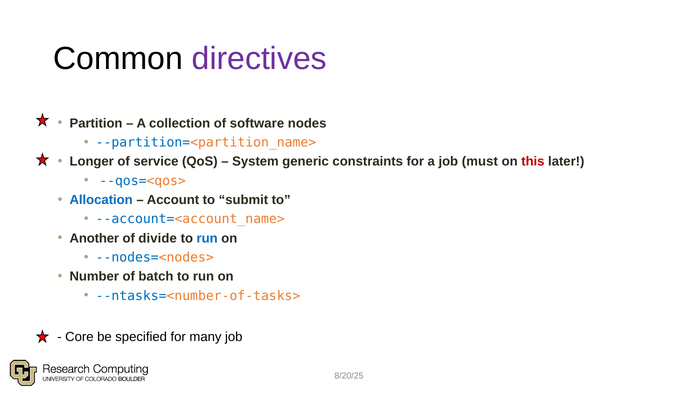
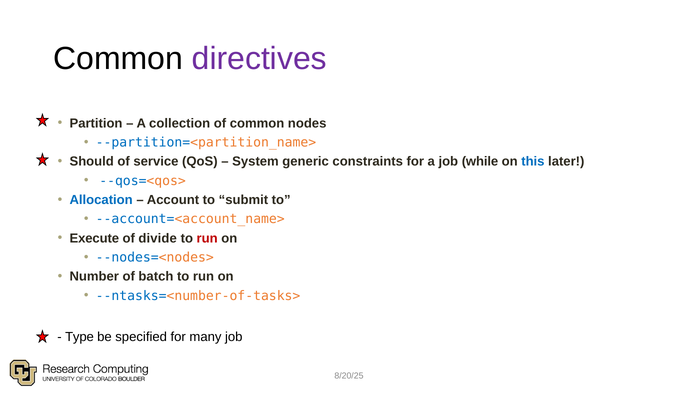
of software: software -> common (257, 123)
Longer: Longer -> Should (92, 162)
must: must -> while (480, 162)
this colour: red -> blue (533, 162)
Another: Another -> Execute (94, 238)
run colour: blue -> red (207, 238)
Core: Core -> Type (79, 337)
